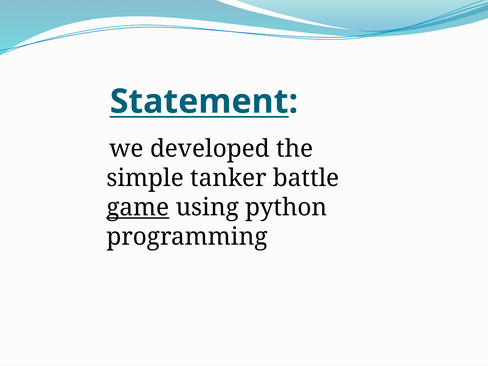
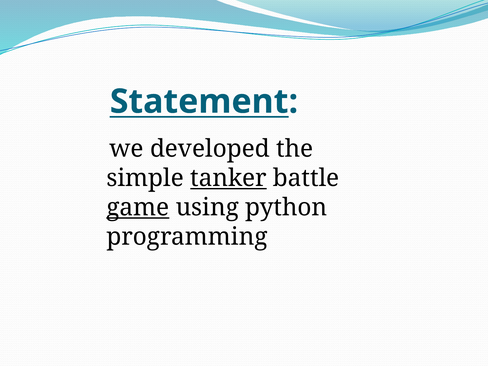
tanker underline: none -> present (228, 178)
